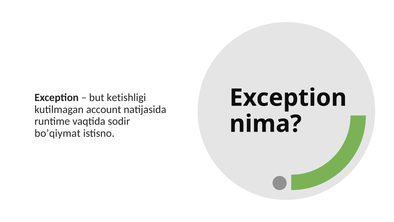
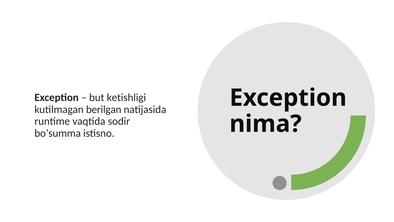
account: account -> berilgan (104, 109)
bo’qiymat: bo’qiymat -> bo’summa (58, 133)
